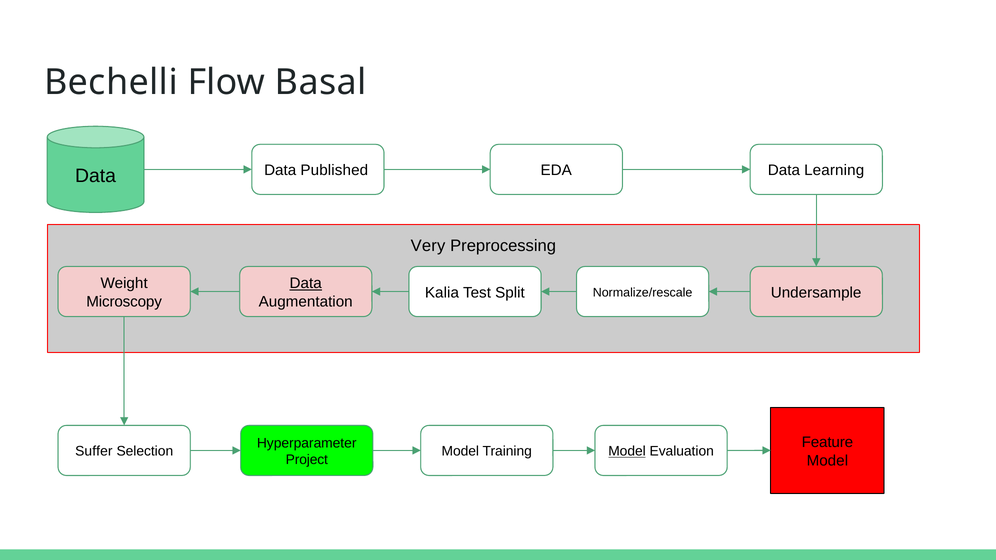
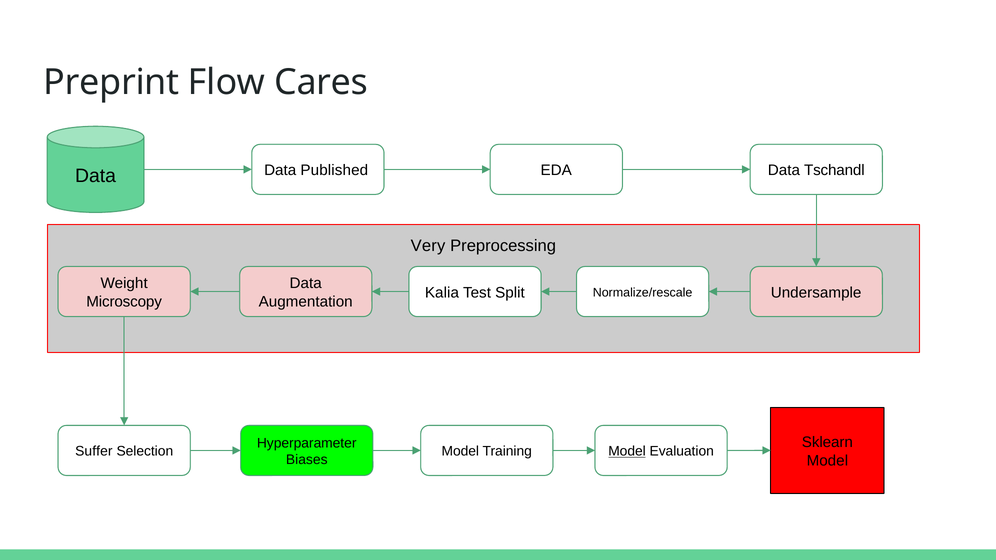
Bechelli: Bechelli -> Preprint (111, 83)
Basal: Basal -> Cares (321, 83)
Learning: Learning -> Tschandl (834, 170)
Data underline: present -> none (306, 284)
Feature: Feature -> Sklearn (827, 443)
Project: Project -> Biases (307, 460)
